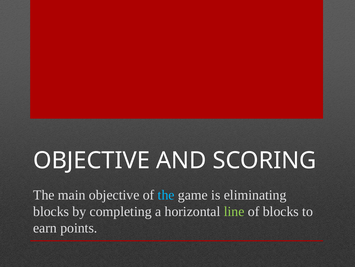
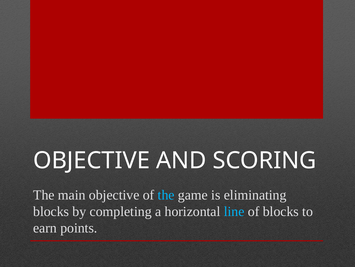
line colour: light green -> light blue (234, 211)
